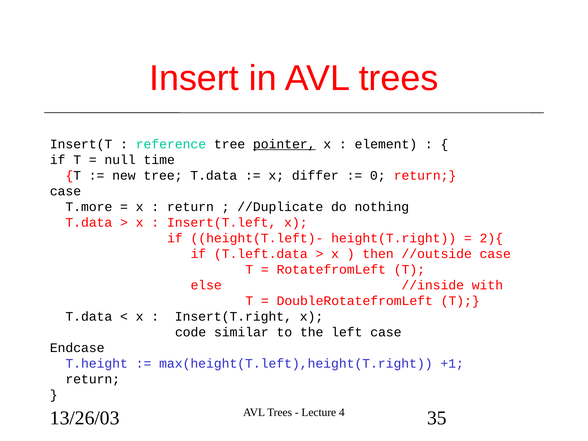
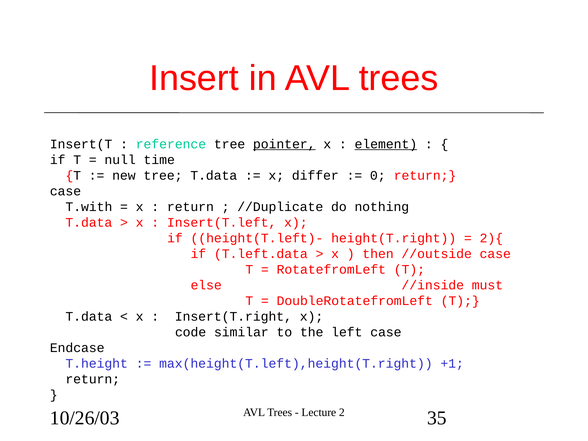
element underline: none -> present (386, 144)
T.more: T.more -> T.with (89, 207)
with: with -> must (487, 285)
4: 4 -> 2 (342, 412)
13/26/03: 13/26/03 -> 10/26/03 (85, 418)
